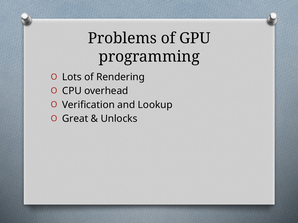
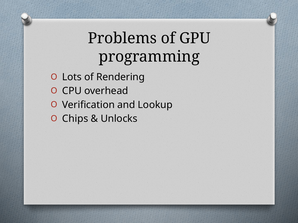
Great: Great -> Chips (75, 119)
